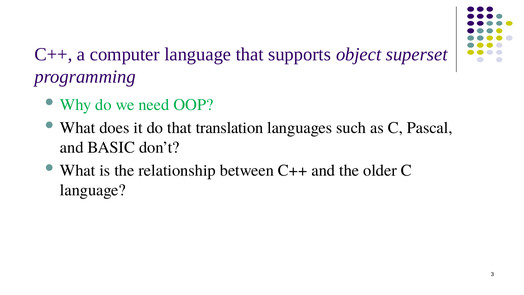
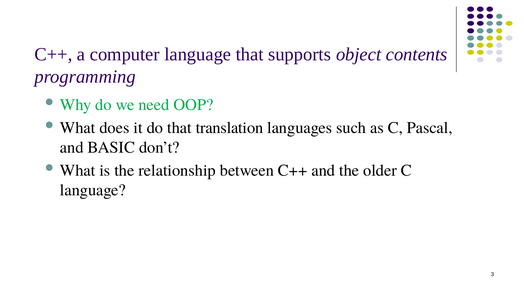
superset: superset -> contents (417, 54)
